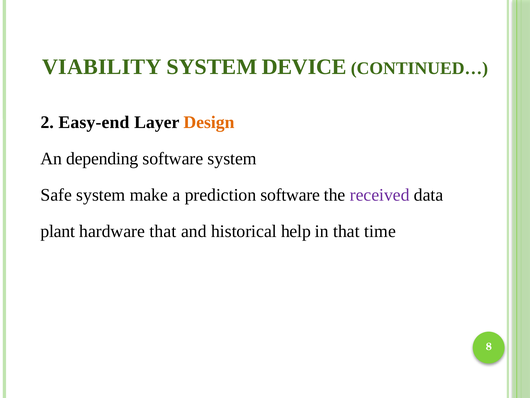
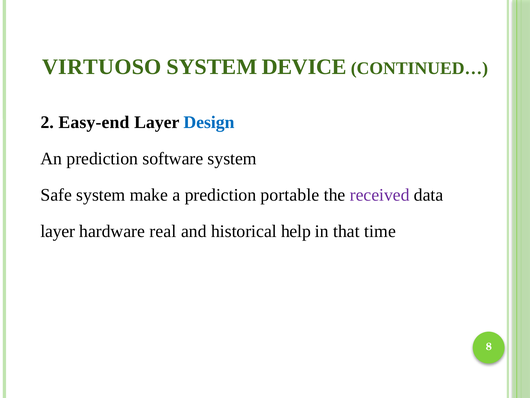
VIABILITY: VIABILITY -> VIRTUOSO (102, 67)
Design colour: orange -> blue (209, 122)
An depending: depending -> prediction (102, 158)
prediction software: software -> portable (290, 195)
plant: plant -> layer (58, 231)
hardware that: that -> real (163, 231)
